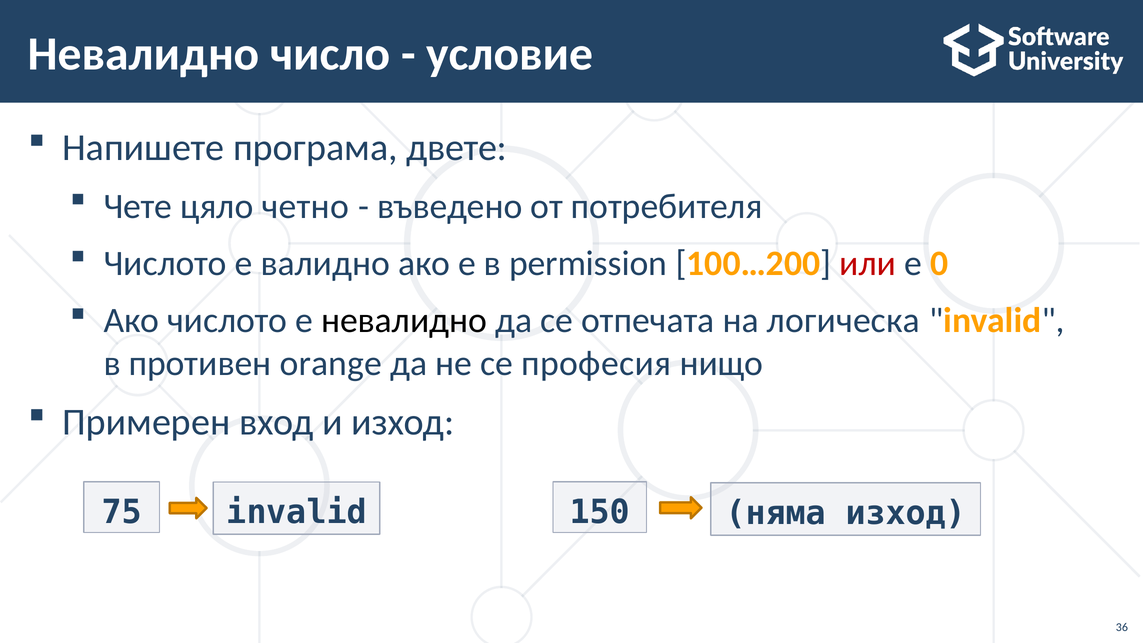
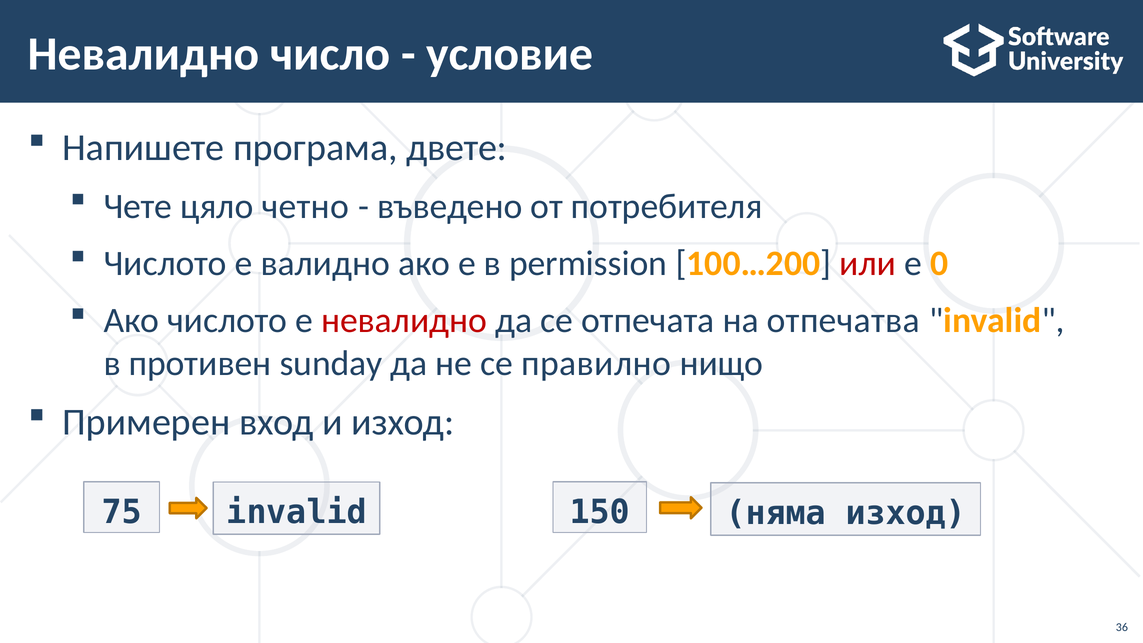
невалидно colour: black -> red (404, 321)
логическа: логическа -> отпечатва (843, 321)
orange: orange -> sunday (331, 363)
професия: професия -> правилно (596, 363)
